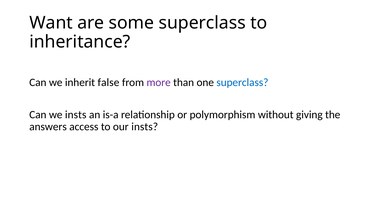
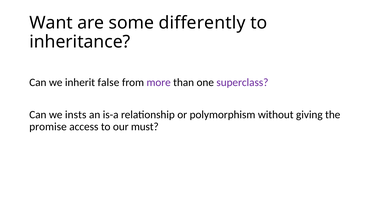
some superclass: superclass -> differently (202, 23)
superclass colour: blue -> purple (242, 82)
answers: answers -> promise (48, 127)
our insts: insts -> must (145, 127)
